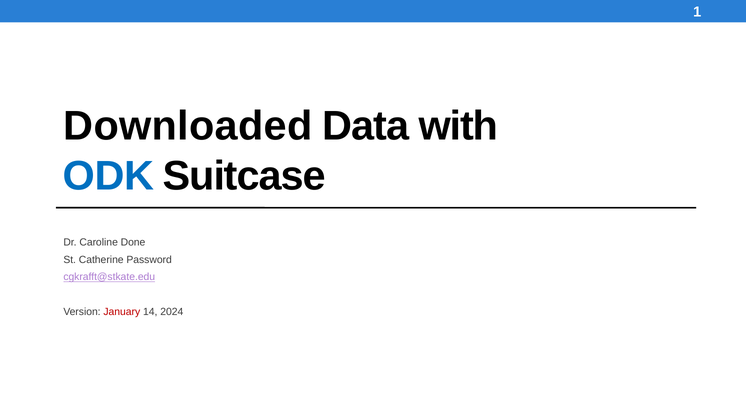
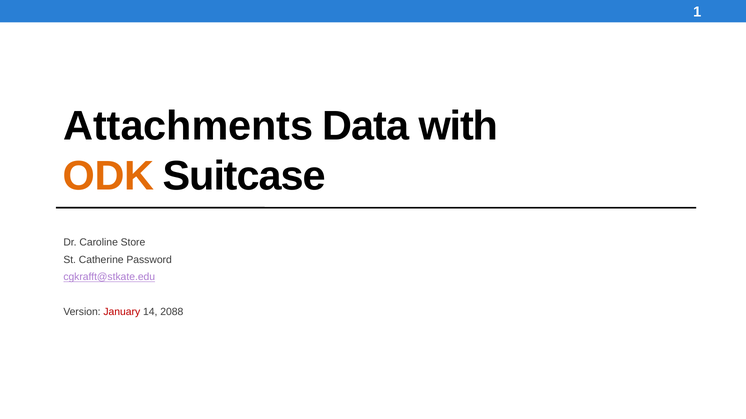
Downloaded: Downloaded -> Attachments (188, 126)
ODK colour: blue -> orange (109, 176)
Done: Done -> Store (133, 243)
2024: 2024 -> 2088 (172, 312)
